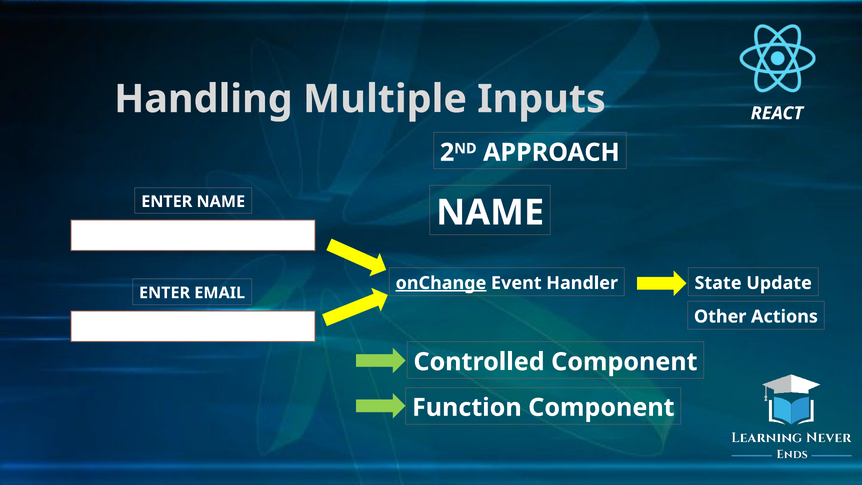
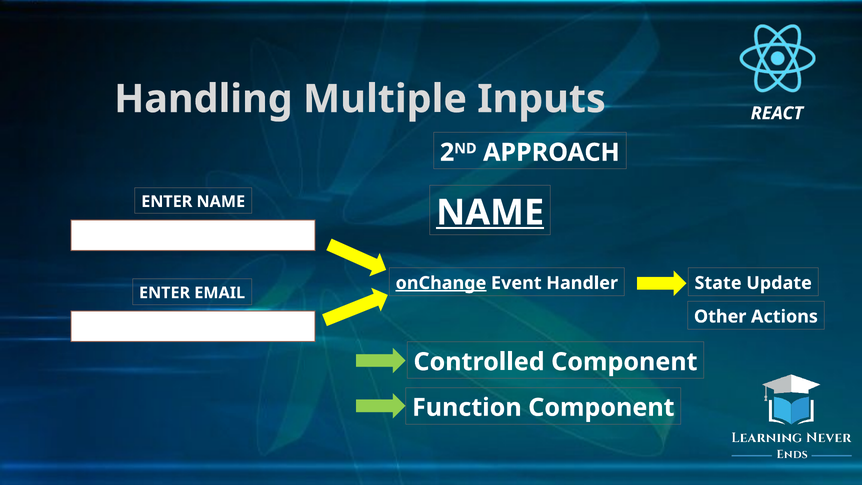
NAME underline: none -> present (490, 213)
